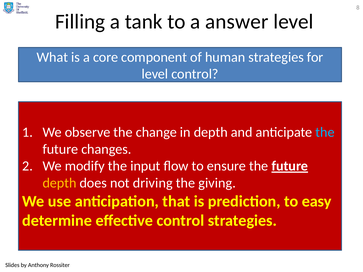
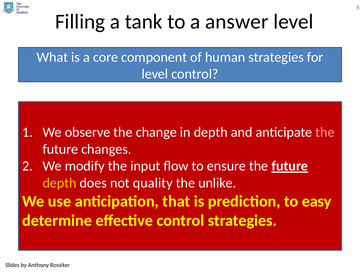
the colour: light blue -> pink (325, 132)
driving: driving -> quality (153, 183)
giving: giving -> unlike (217, 183)
